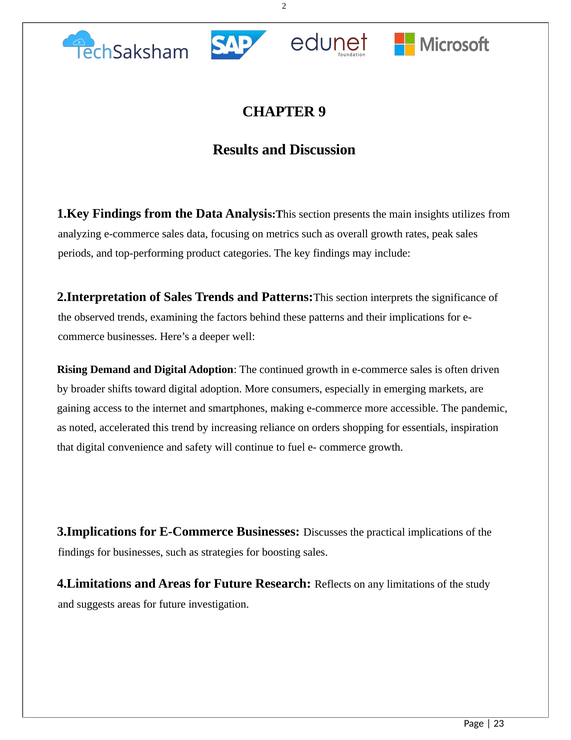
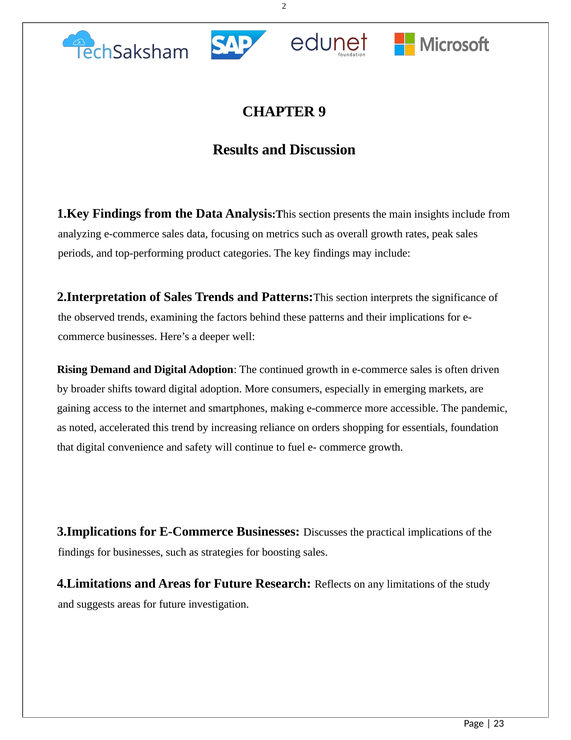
insights utilizes: utilizes -> include (469, 214)
inspiration: inspiration -> foundation (475, 427)
